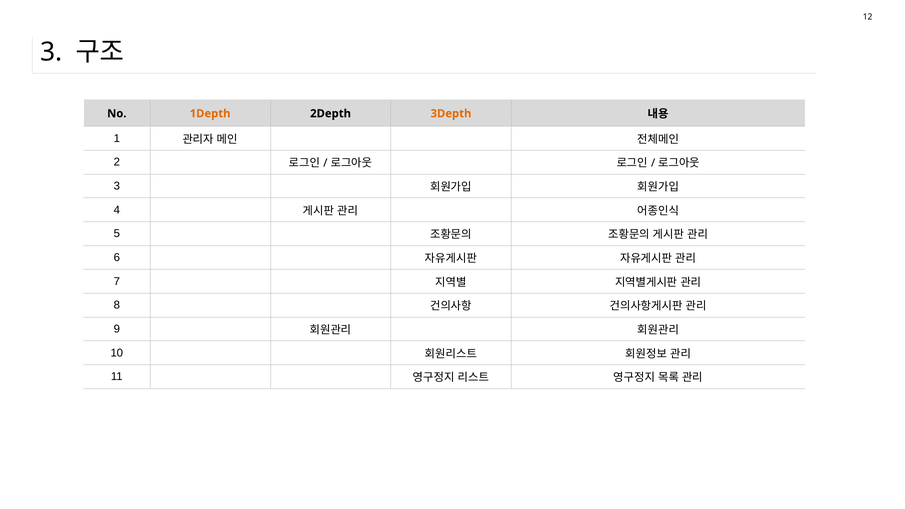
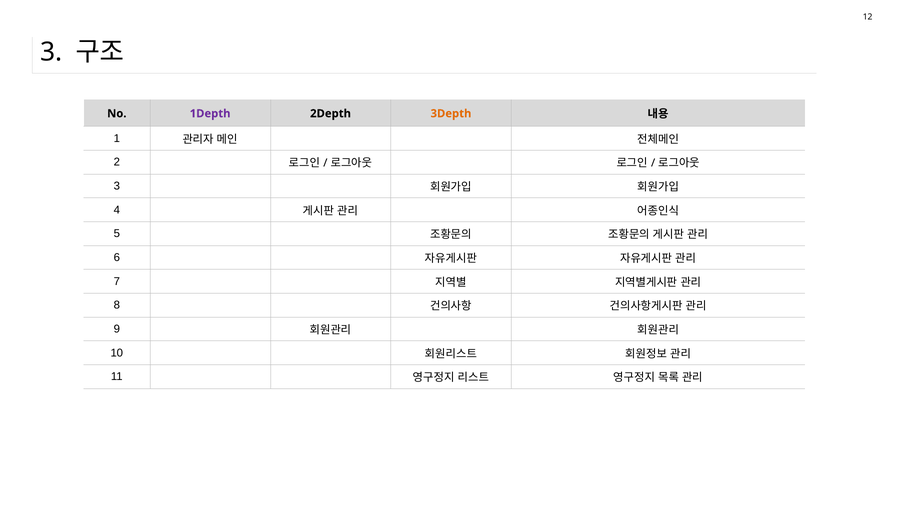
1Depth colour: orange -> purple (210, 114)
